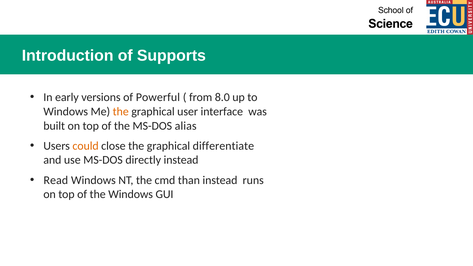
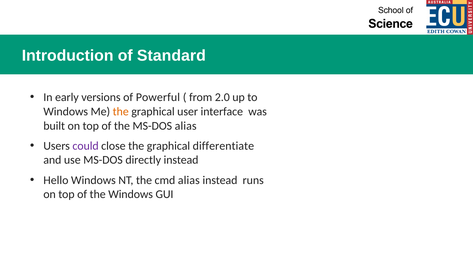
Supports: Supports -> Standard (171, 56)
8.0: 8.0 -> 2.0 (222, 97)
could colour: orange -> purple (86, 146)
Read: Read -> Hello (56, 180)
cmd than: than -> alias (189, 180)
